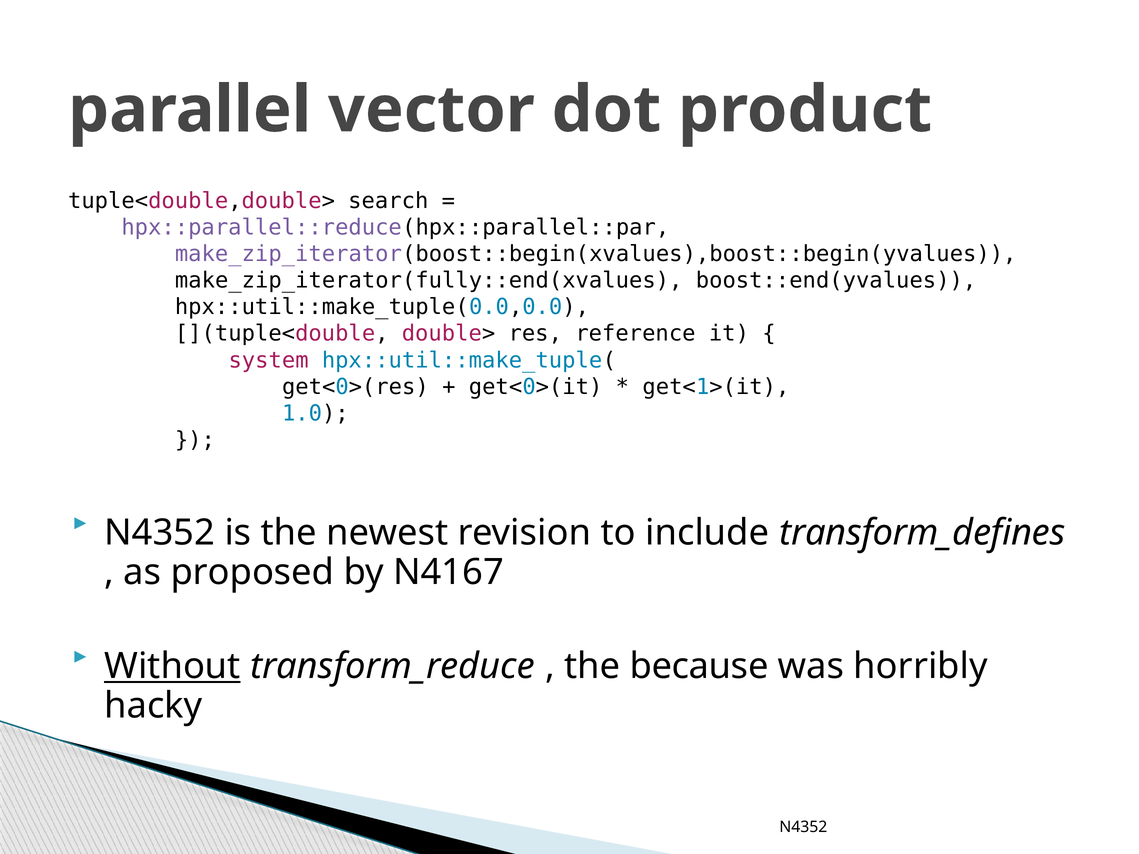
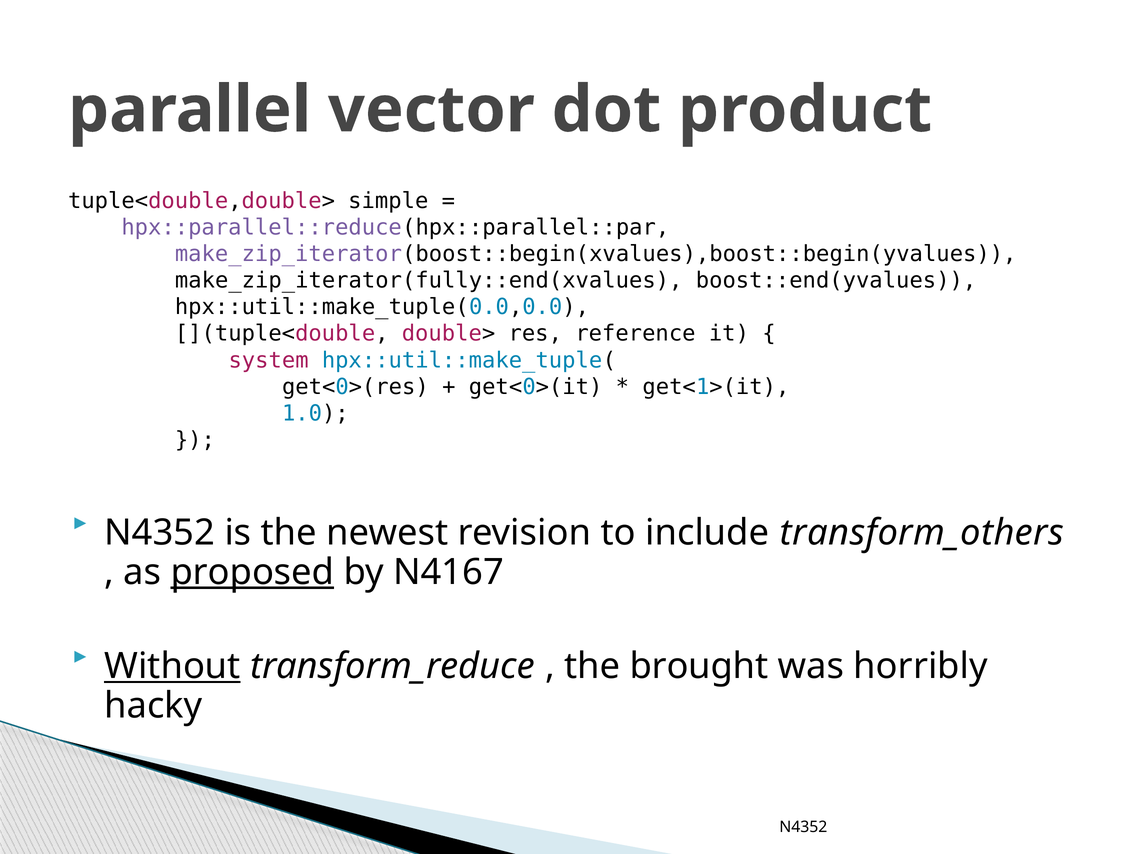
search: search -> simple (388, 201)
transform_defines: transform_defines -> transform_others (922, 533)
proposed underline: none -> present (252, 572)
because: because -> brought (699, 667)
